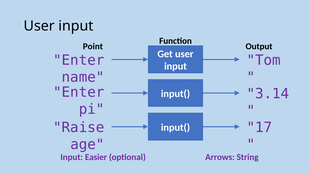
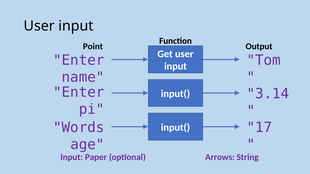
Raise: Raise -> Words (79, 128)
Easier: Easier -> Paper (96, 158)
